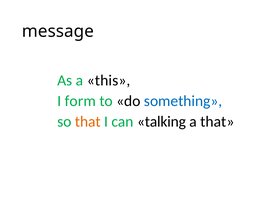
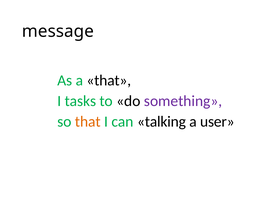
a this: this -> that (109, 80)
form: form -> tasks (80, 101)
something colour: blue -> purple (183, 101)
a that: that -> user (217, 122)
